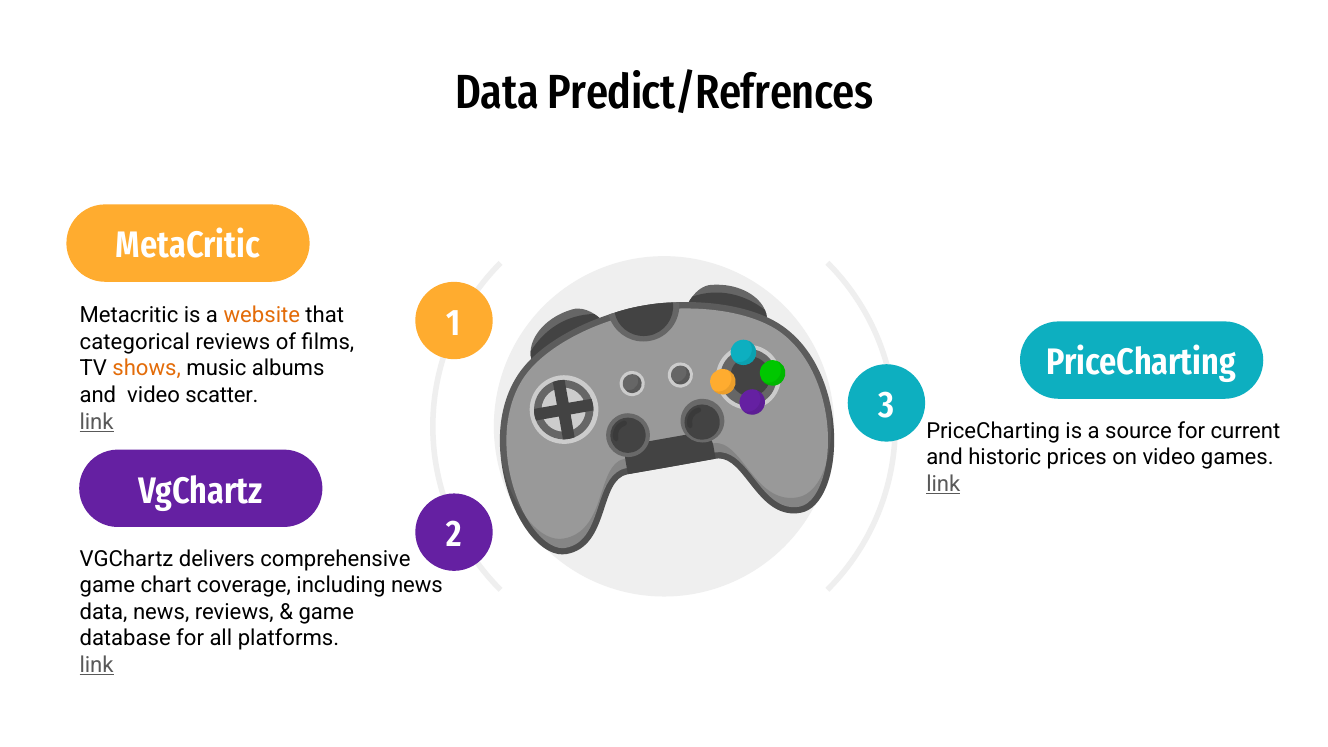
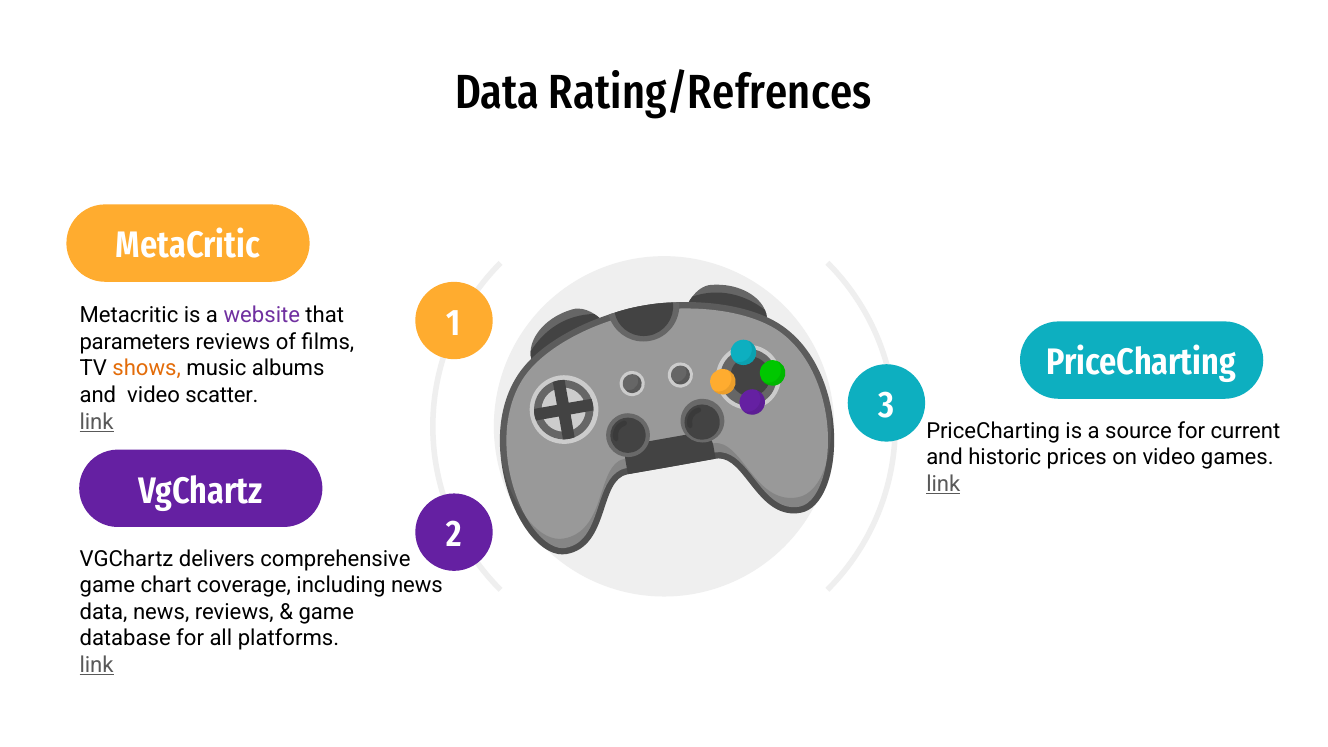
Predict/Refrences: Predict/Refrences -> Rating/Refrences (710, 92)
website colour: orange -> purple (262, 315)
categorical: categorical -> parameters (135, 342)
